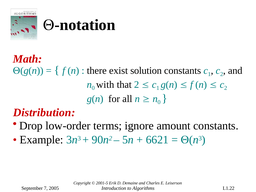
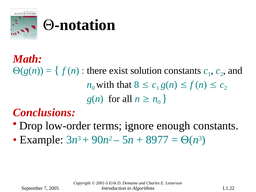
that 2: 2 -> 8 (137, 84)
Distribution: Distribution -> Conclusions (44, 112)
amount: amount -> enough (173, 126)
6621: 6621 -> 8977 (157, 140)
